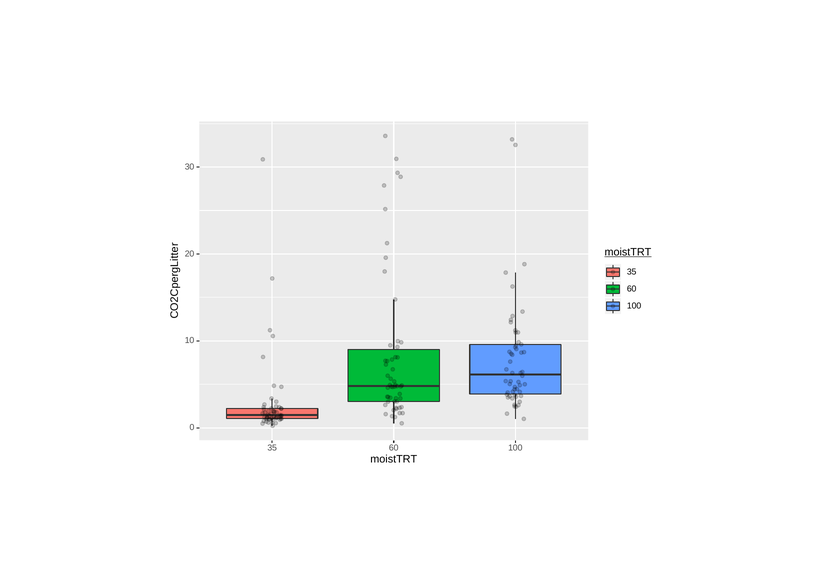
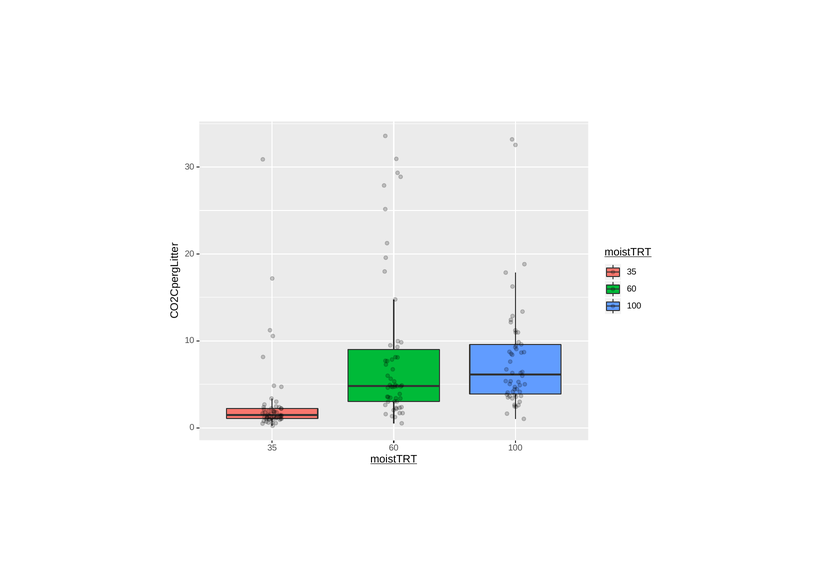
moistTRT underline: none -> present (394, 459)
